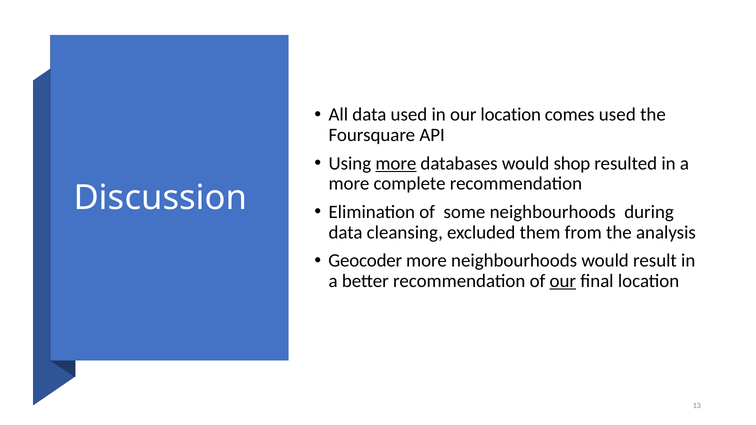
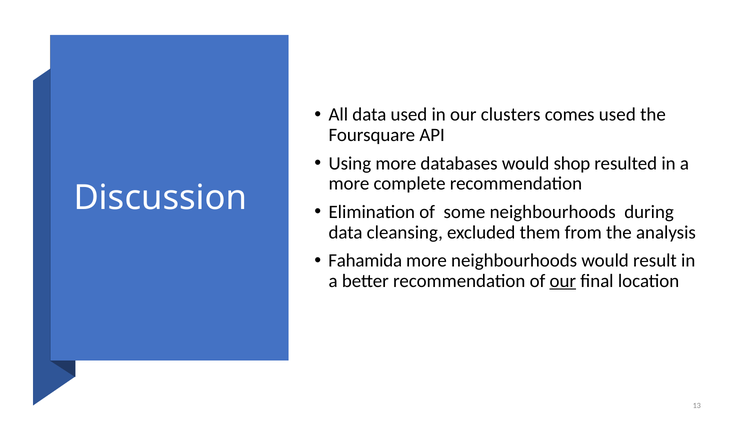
our location: location -> clusters (511, 115)
more underline: present -> none (396, 163)
Geocoder: Geocoder -> Fahamida (365, 261)
